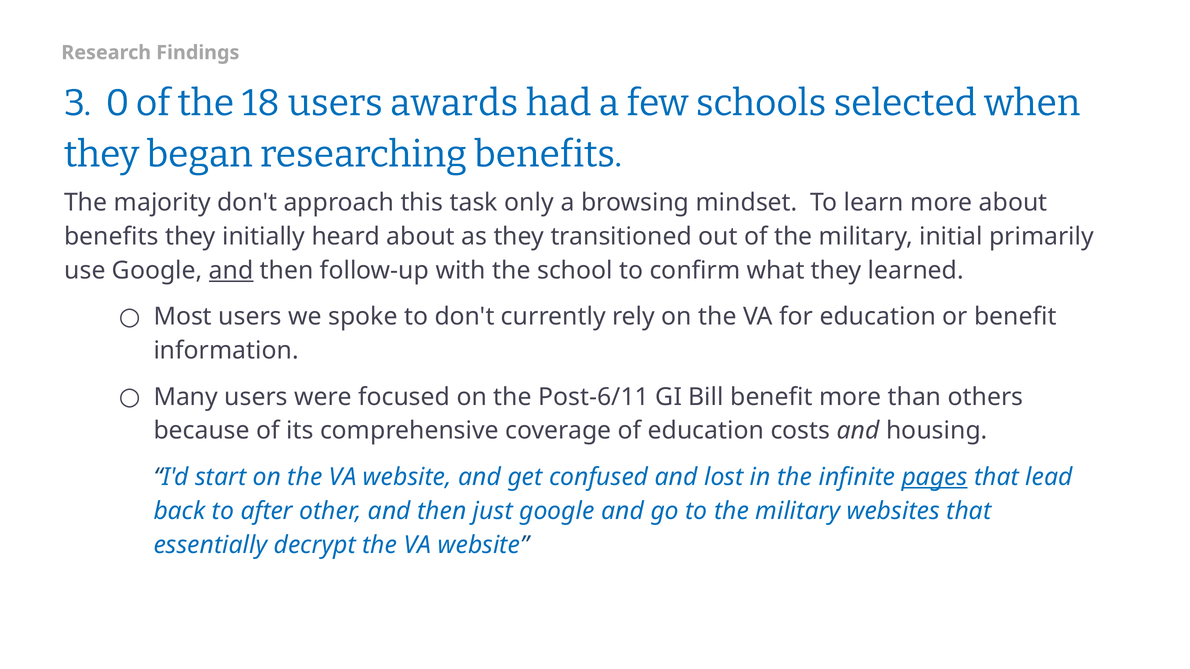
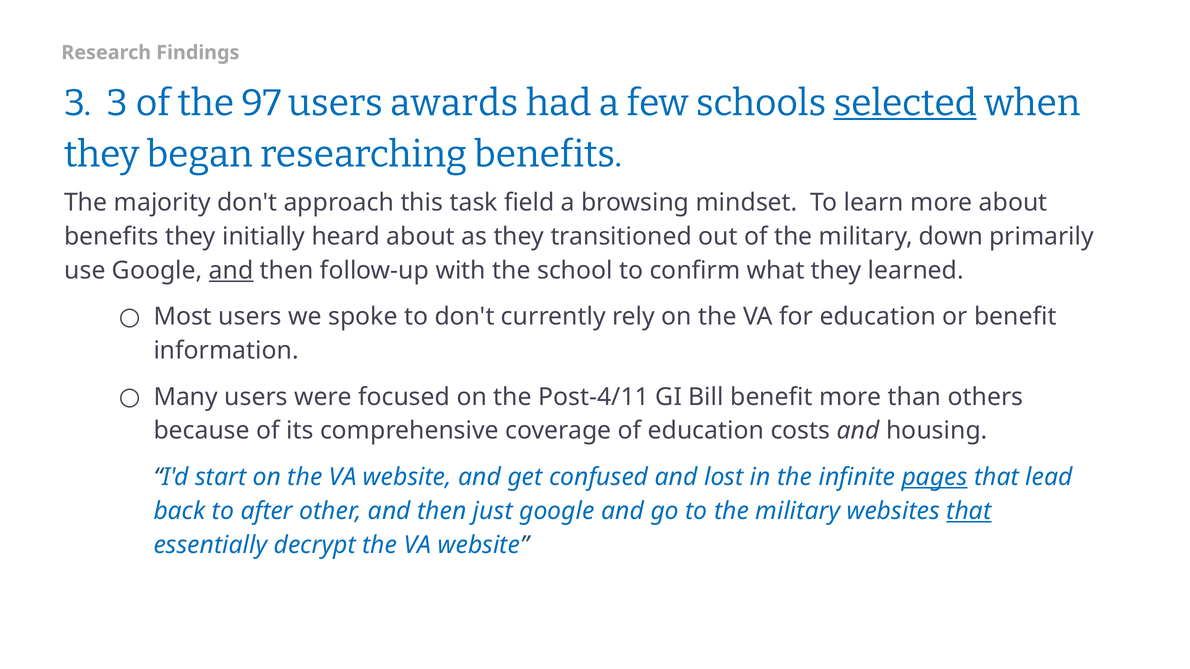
3 0: 0 -> 3 (117, 103)
18: 18 -> 97 (261, 103)
selected underline: none -> present (905, 103)
only: only -> field (529, 203)
initial: initial -> down (951, 237)
Post-6/11: Post-6/11 -> Post-4/11 (594, 397)
that underline: none -> present (969, 511)
